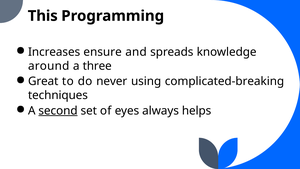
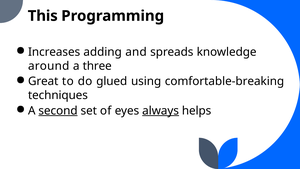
ensure: ensure -> adding (103, 52)
never: never -> glued (112, 81)
complicated-breaking: complicated-breaking -> comfortable-breaking (224, 81)
always underline: none -> present (161, 111)
